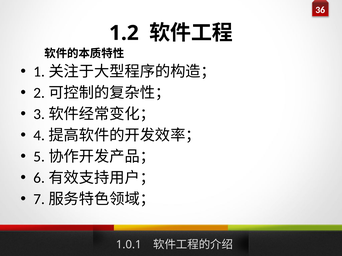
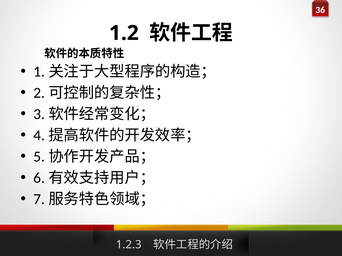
1.0.1: 1.0.1 -> 1.2.3 (129, 245)
